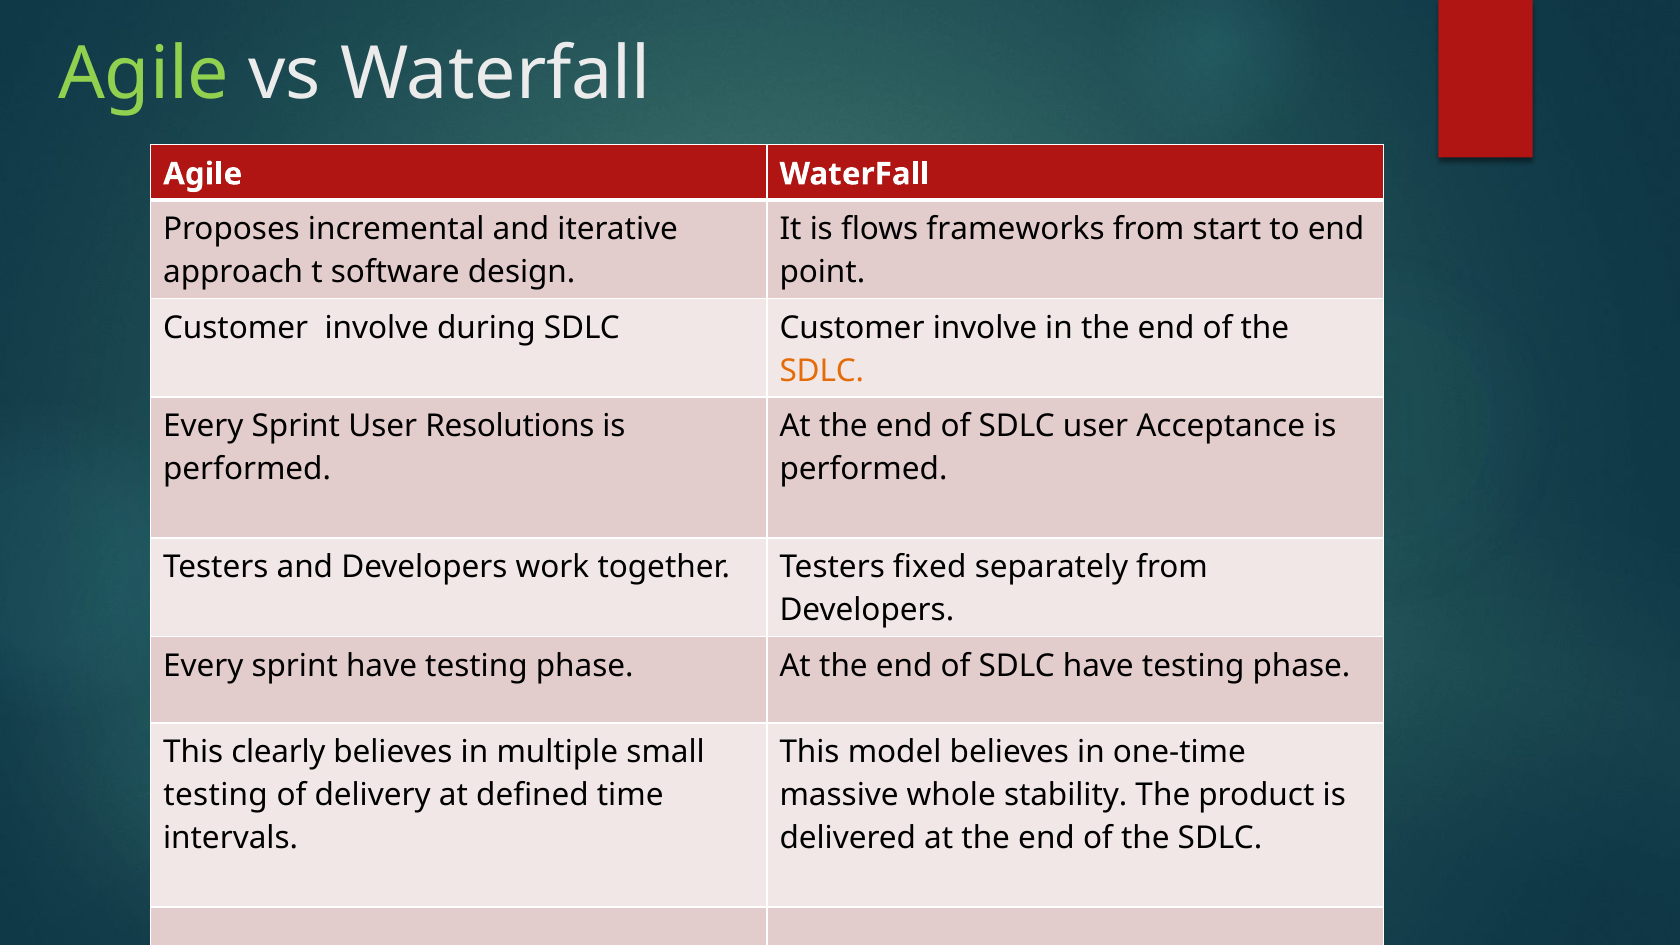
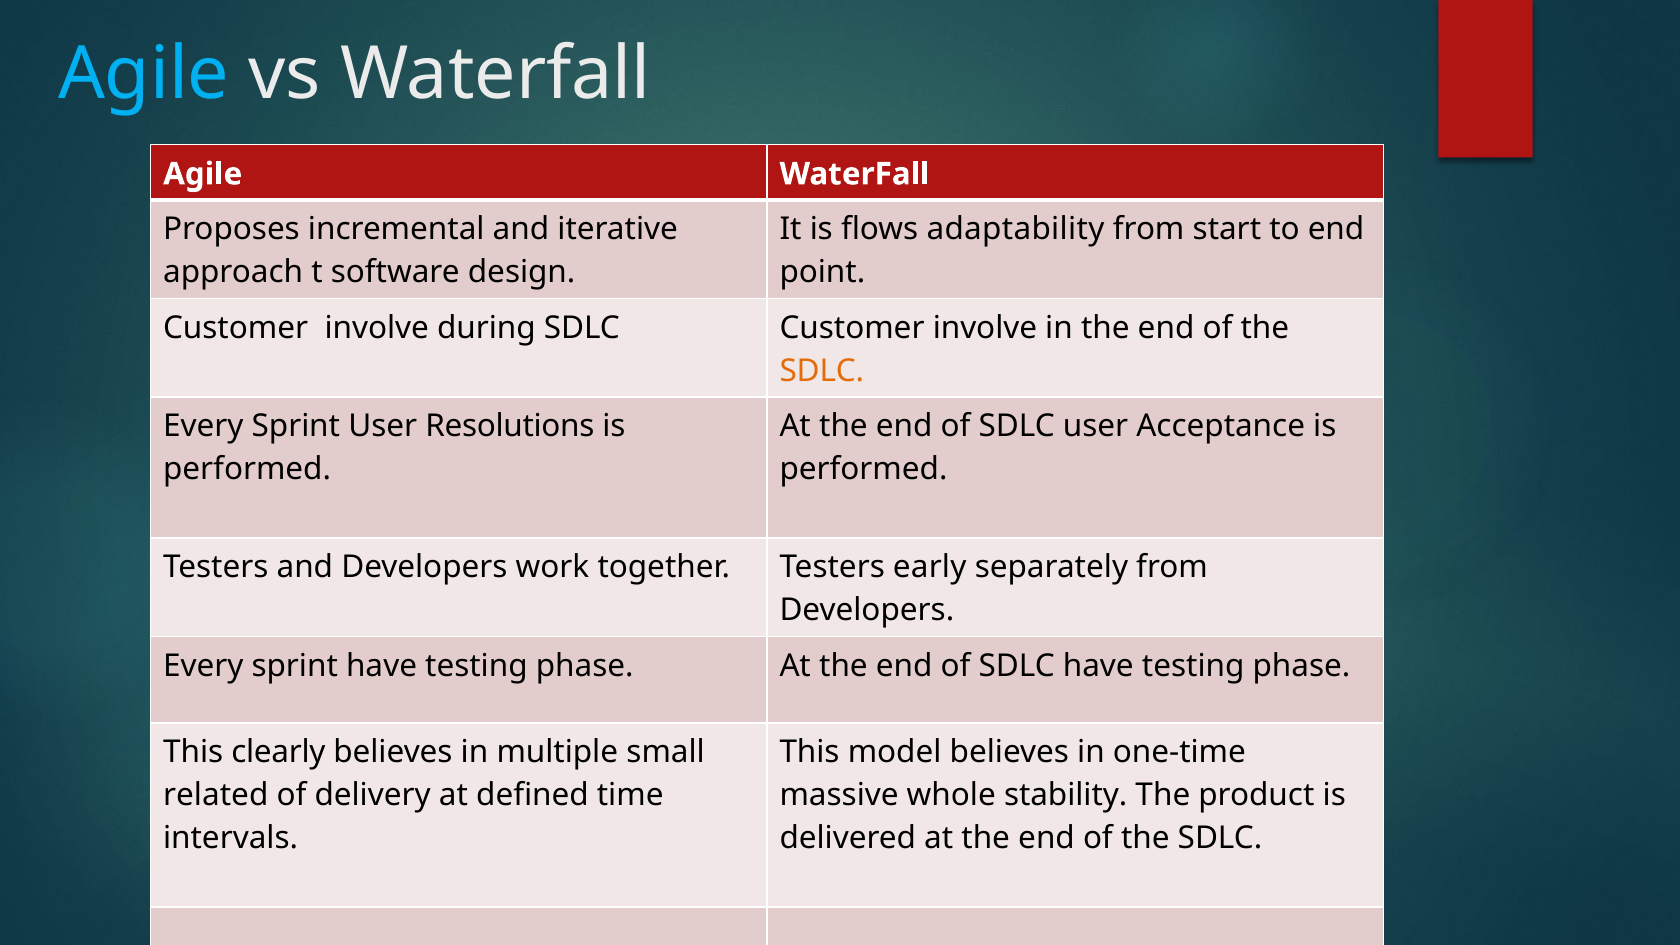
Agile colour: light green -> light blue (144, 74)
frameworks: frameworks -> adaptability (1015, 230)
fixed: fixed -> early (930, 568)
testing: testing -> related (216, 795)
